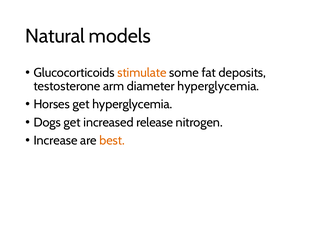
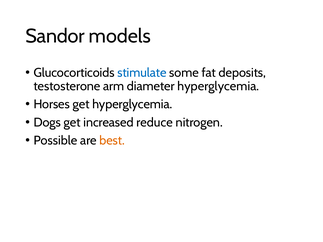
Natural: Natural -> Sandor (55, 36)
stimulate colour: orange -> blue (142, 73)
release: release -> reduce (155, 122)
Increase: Increase -> Possible (55, 141)
